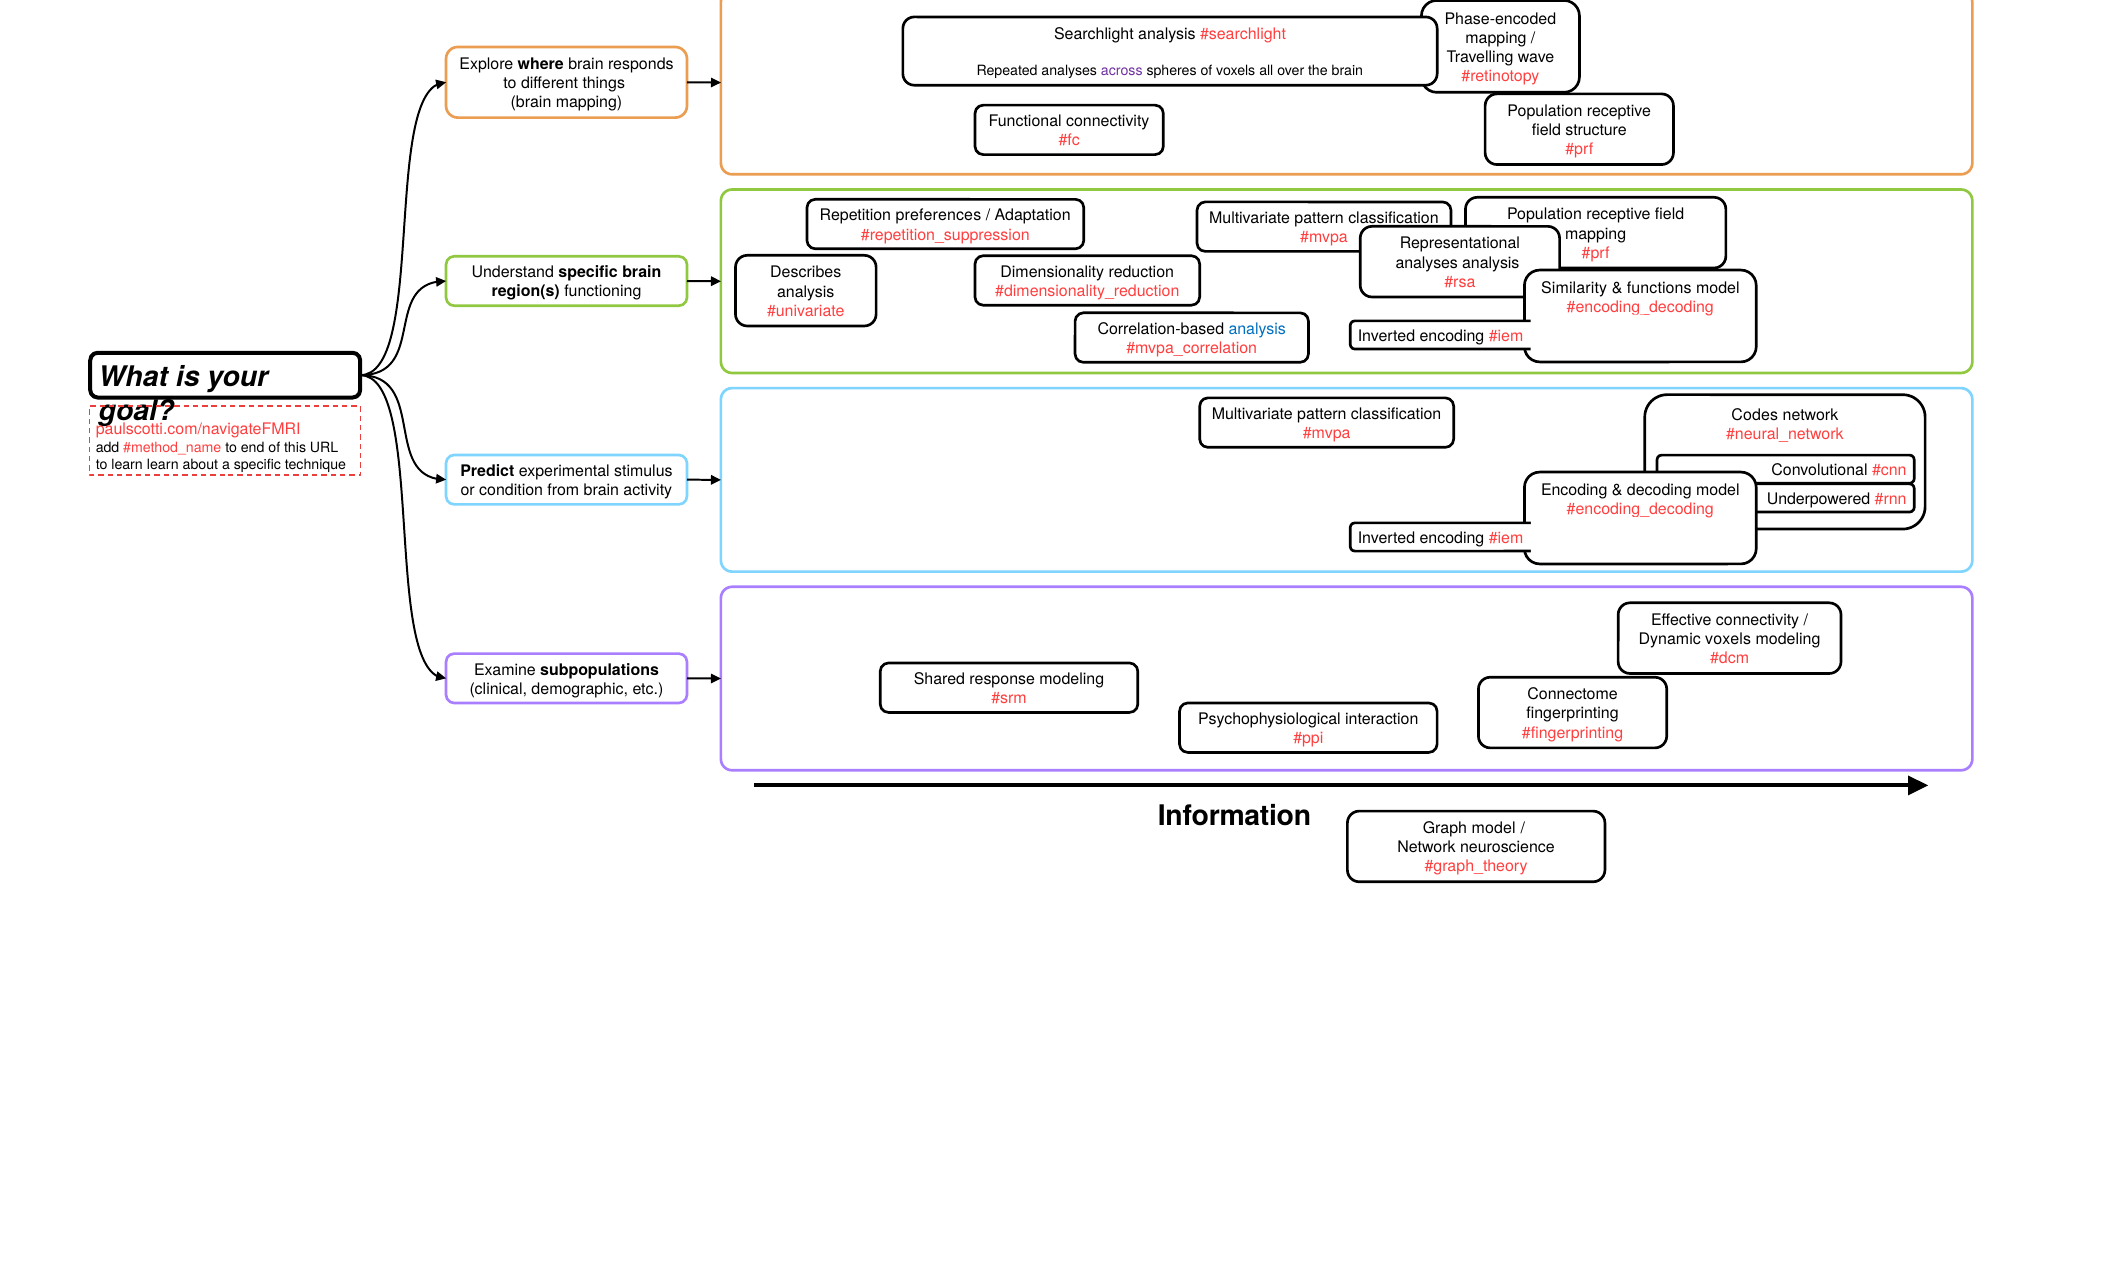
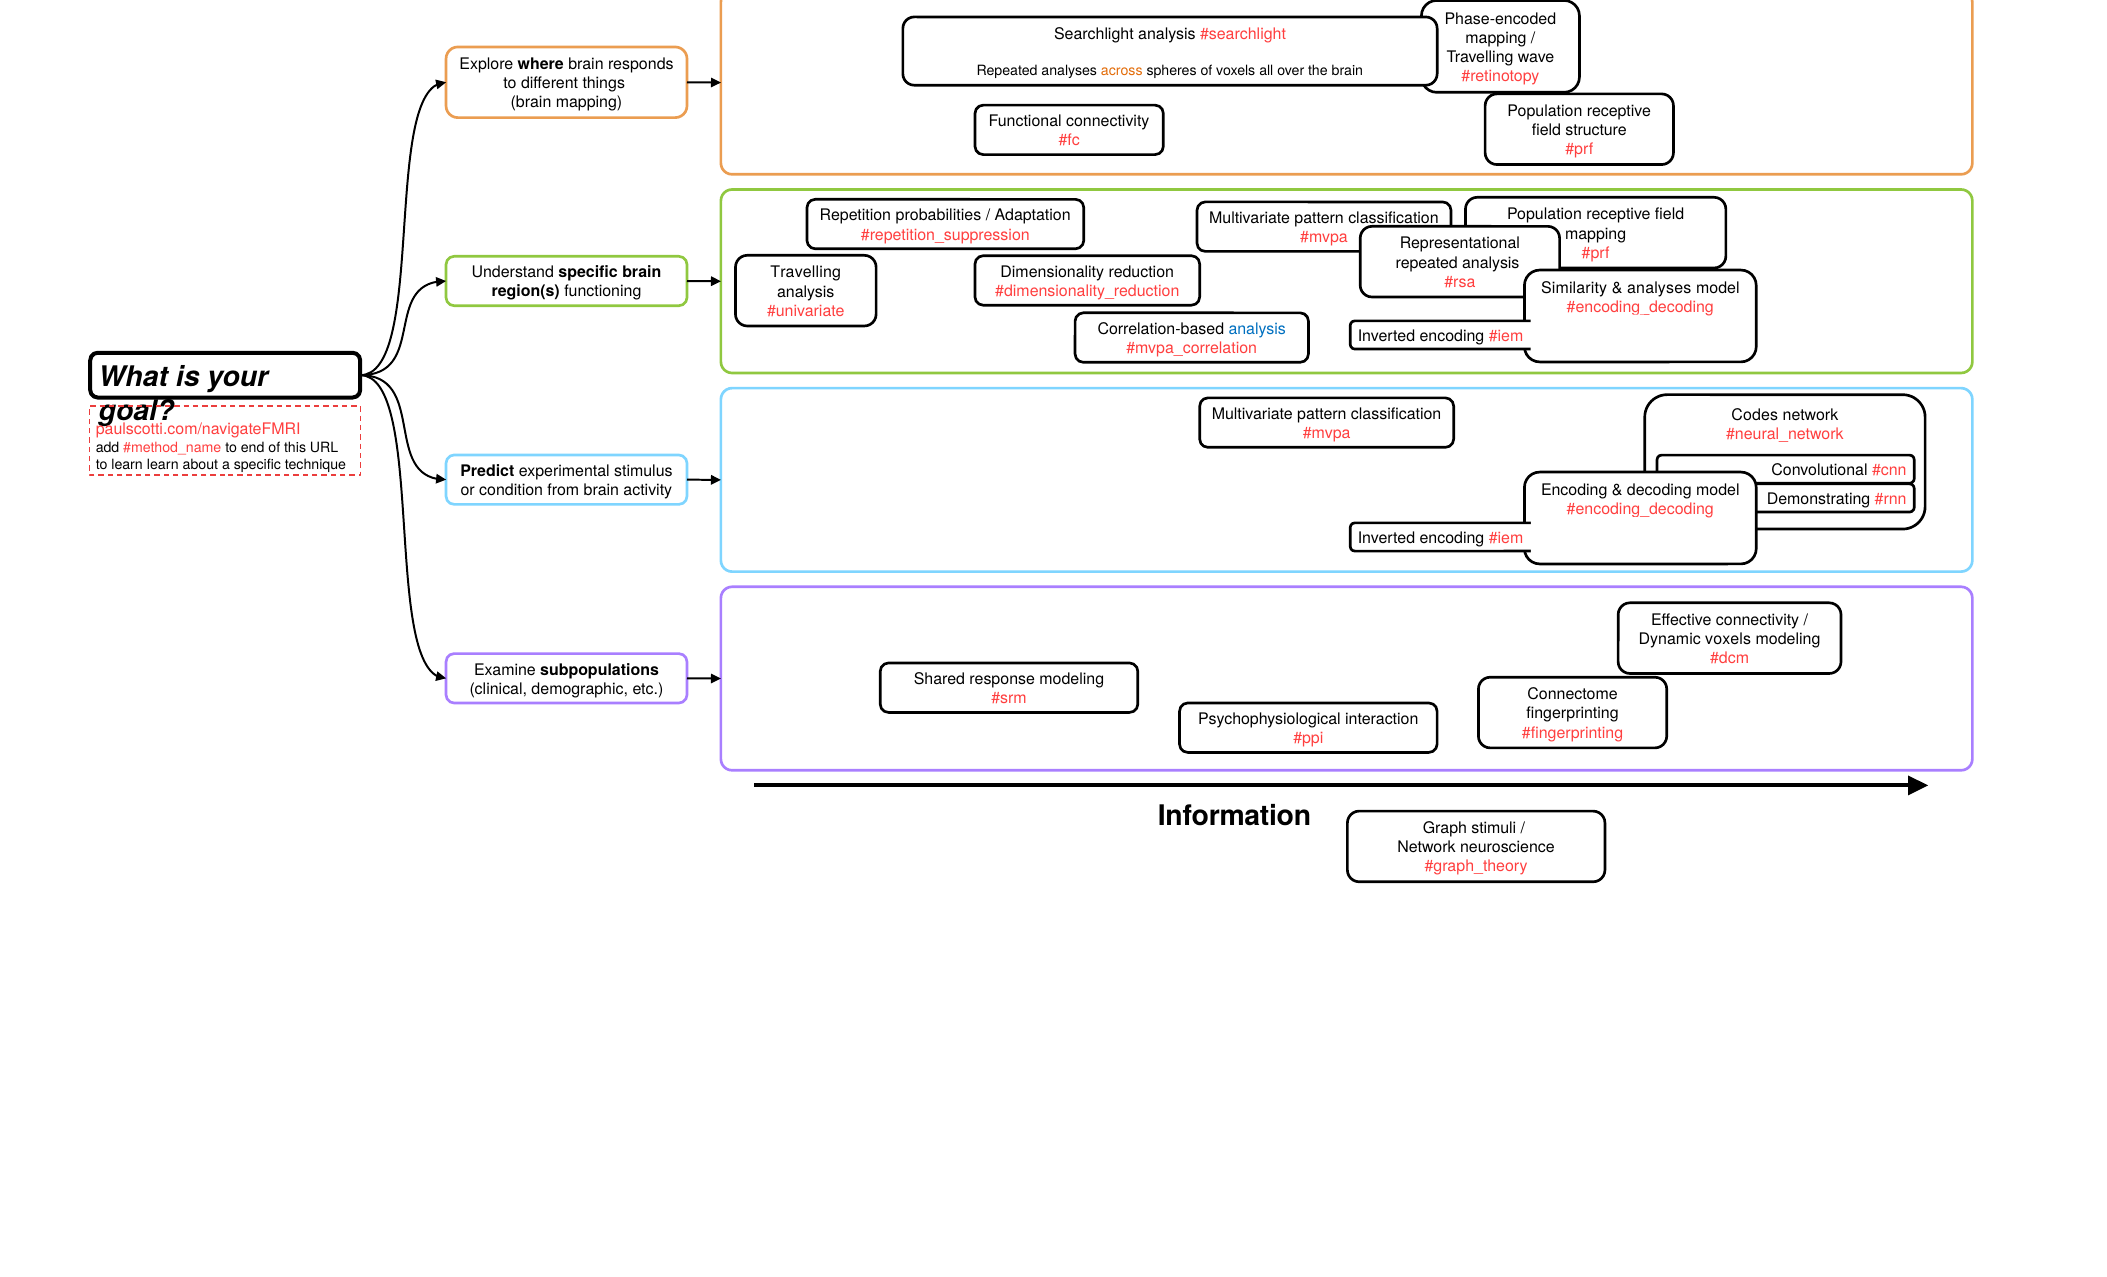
across colour: purple -> orange (1122, 71)
preferences: preferences -> probabilities (938, 216)
analyses: analyses -> repeated (1427, 263)
Describes: Describes -> Travelling (806, 273)
functions: functions -> analyses (1659, 288)
Underpowered: Underpowered -> Demonstrating (1819, 499)
Graph model: model -> stimuli (1494, 828)
